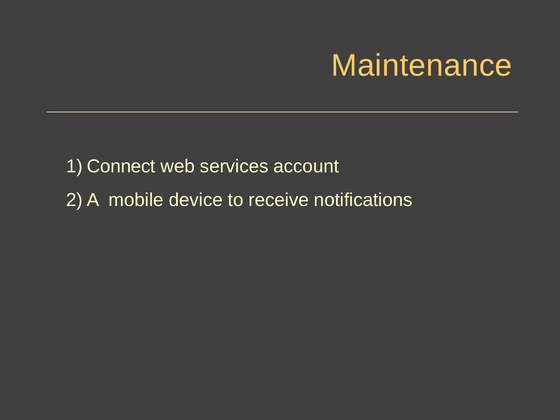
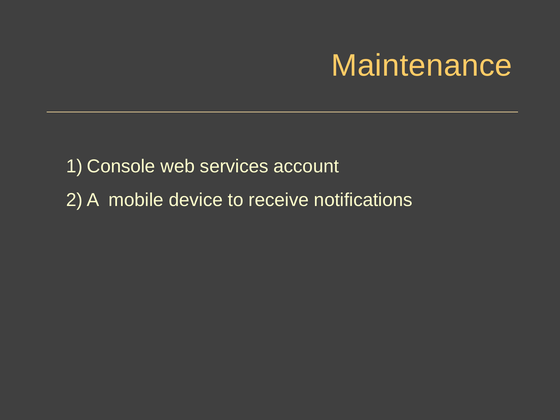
Connect: Connect -> Console (121, 166)
